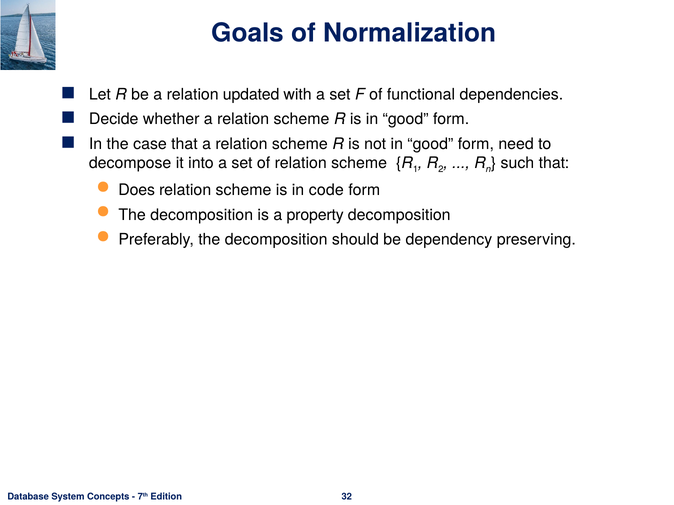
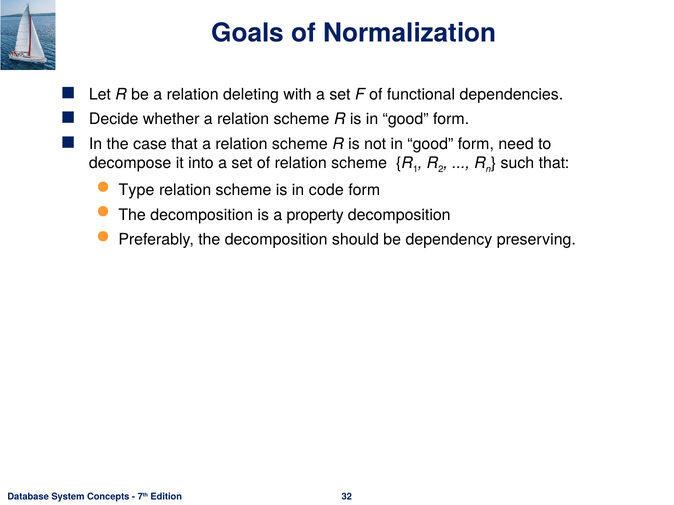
updated: updated -> deleting (251, 95)
Does: Does -> Type (136, 190)
